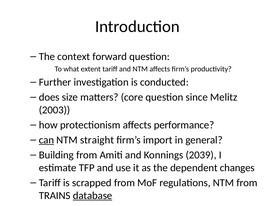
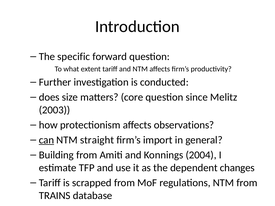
context: context -> specific (74, 57)
performance: performance -> observations (184, 125)
2039: 2039 -> 2004 (201, 155)
database underline: present -> none (93, 196)
